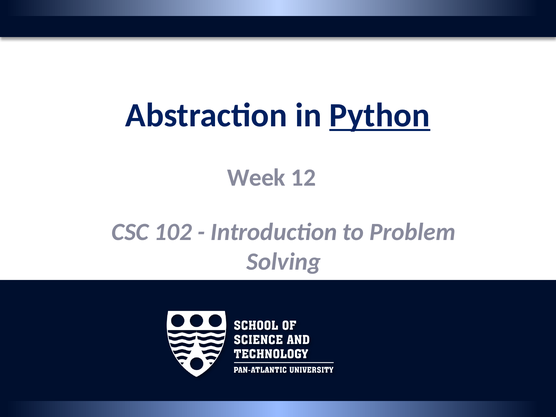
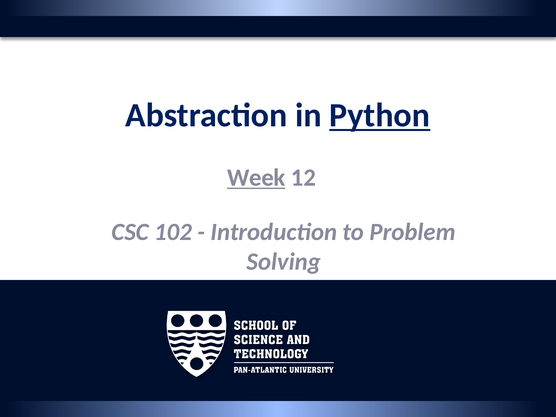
Week underline: none -> present (256, 178)
